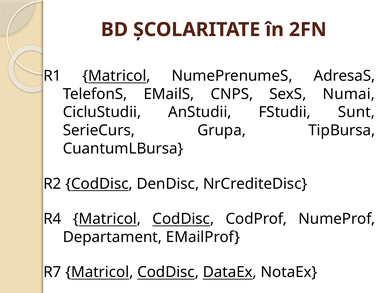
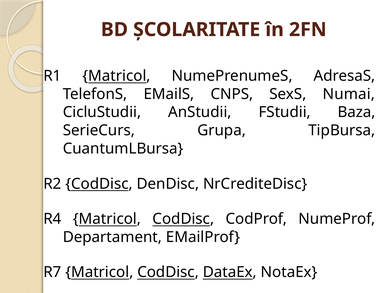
Sunt: Sunt -> Baza (357, 112)
